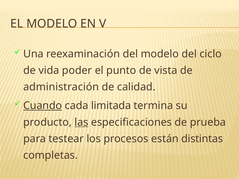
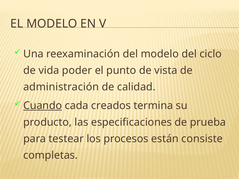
limitada: limitada -> creados (111, 106)
las underline: present -> none (81, 122)
distintas: distintas -> consiste (202, 139)
